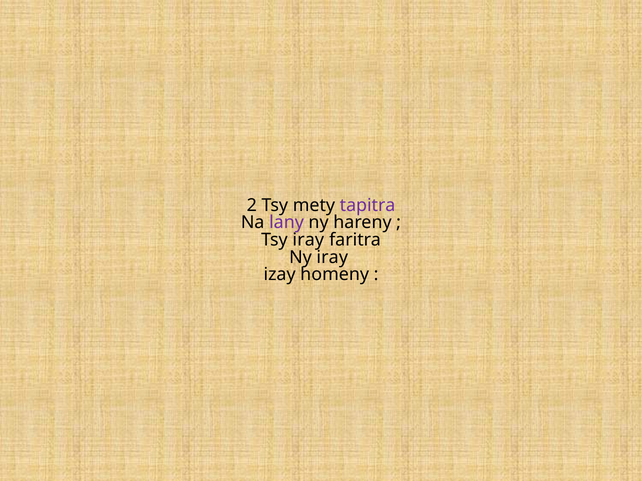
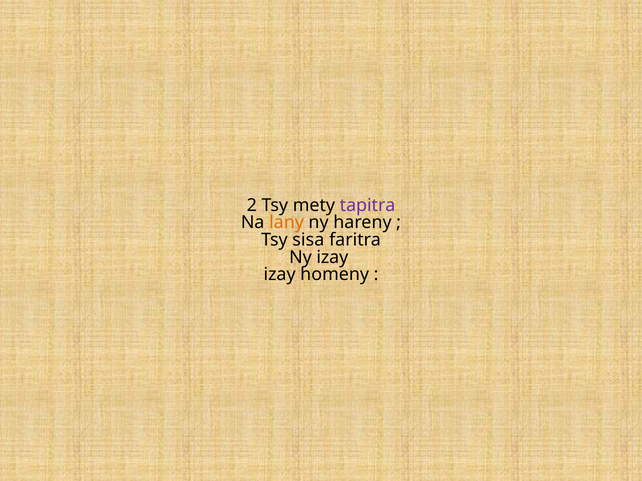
lany colour: purple -> orange (287, 223)
Tsy iray: iray -> sisa (308, 240)
Ny iray: iray -> izay (332, 257)
